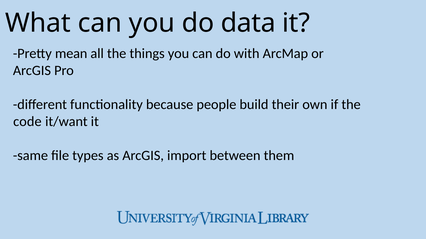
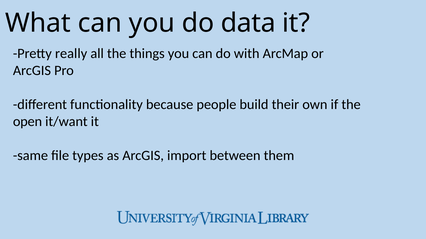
mean: mean -> really (71, 54)
code: code -> open (28, 122)
